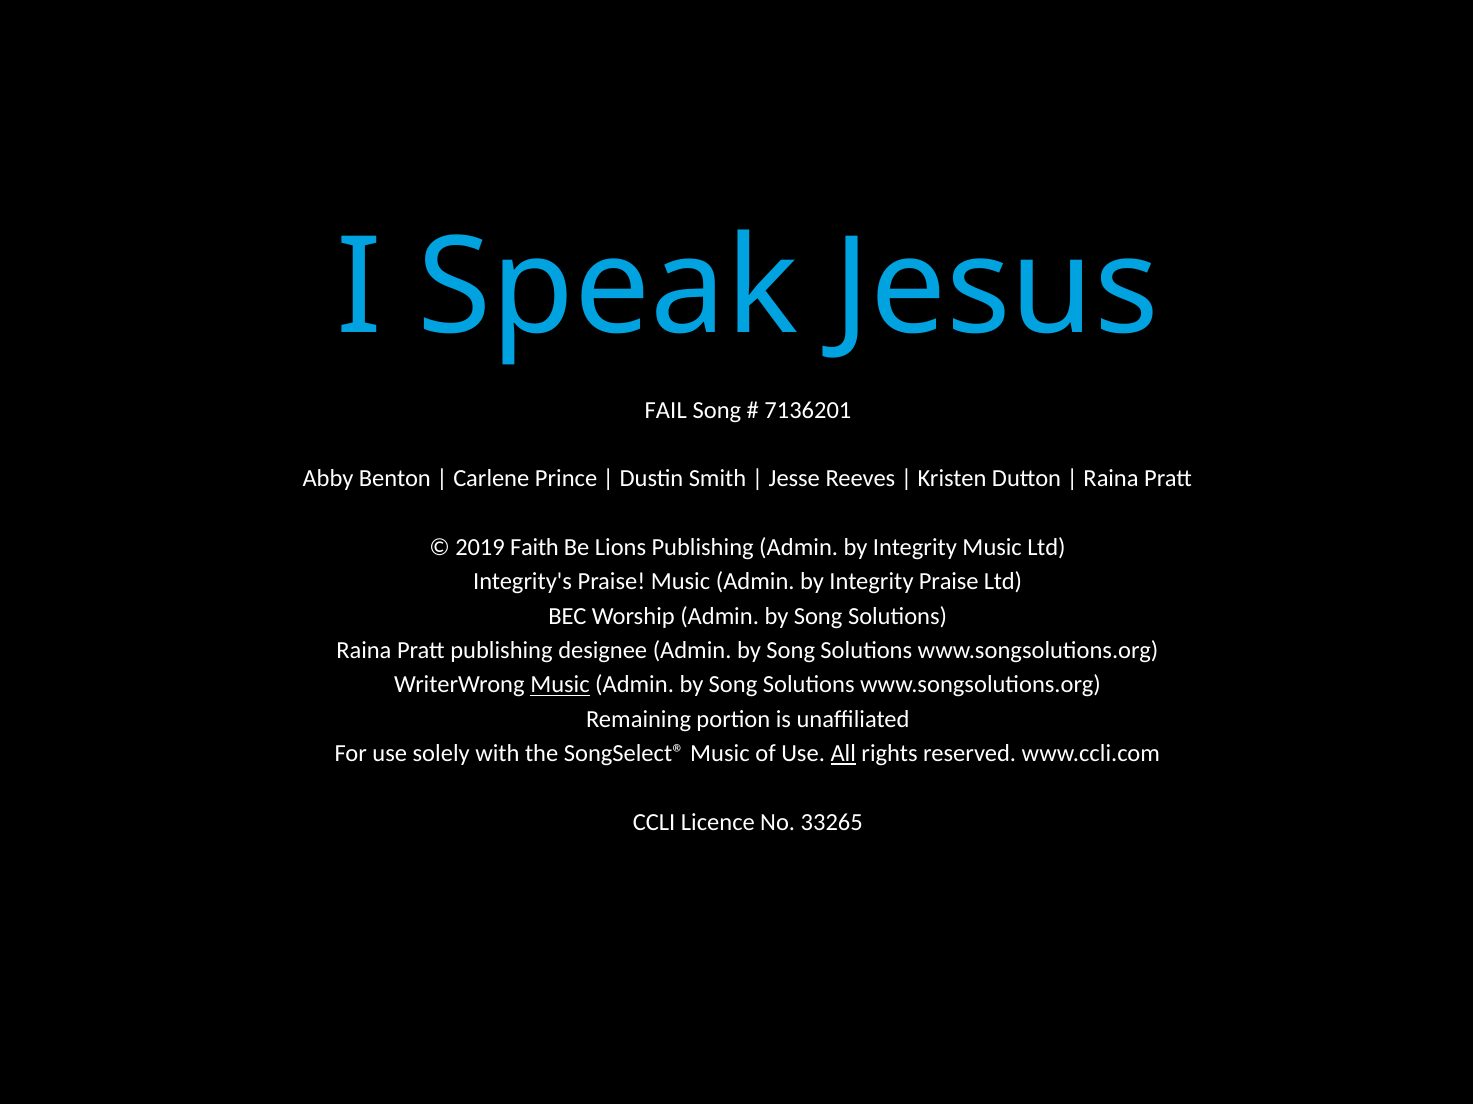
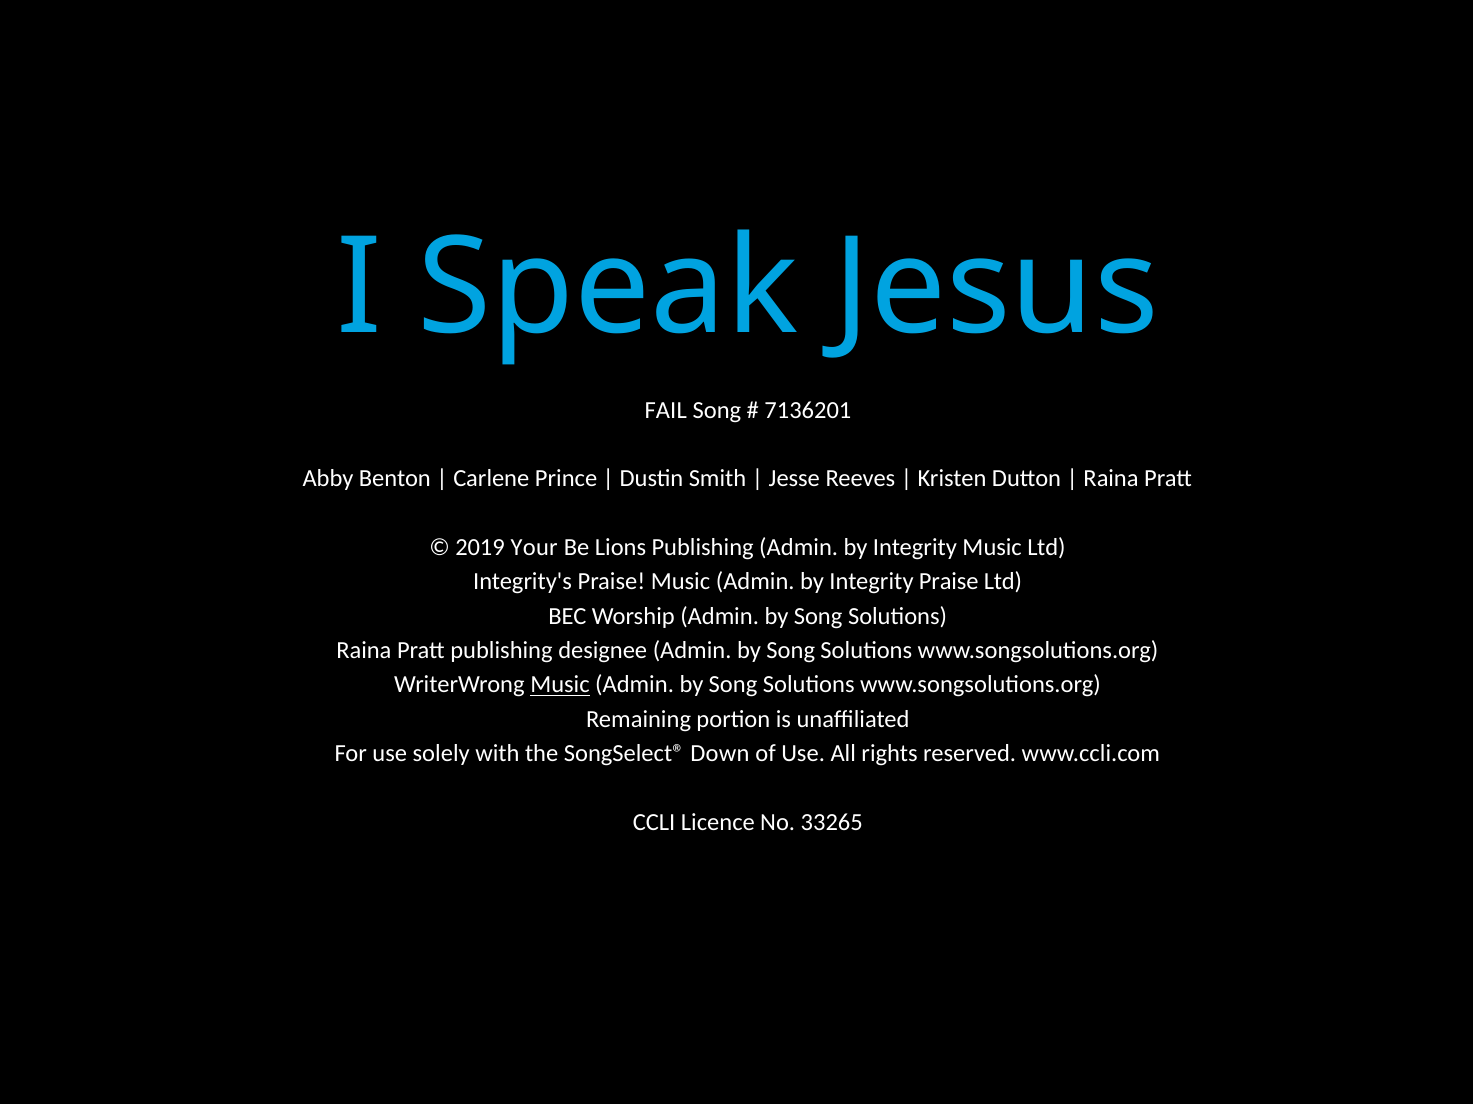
Faith: Faith -> Your (534, 548)
SongSelect® Music: Music -> Down (720, 754)
All underline: present -> none (843, 754)
